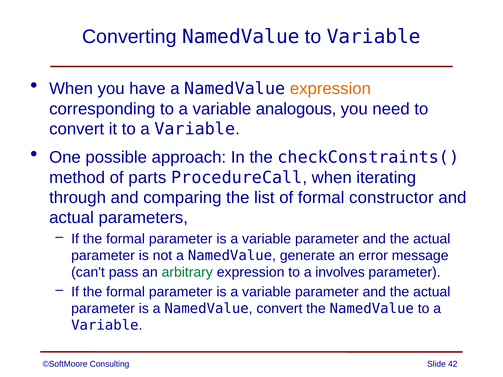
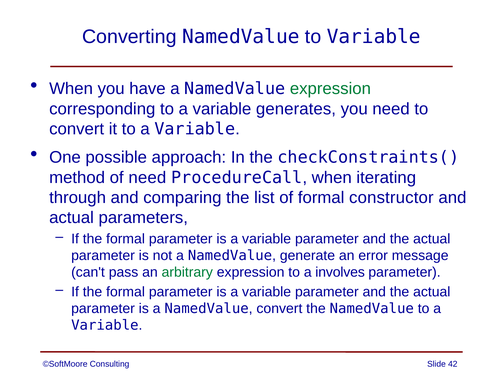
expression colour: orange -> green (330, 89)
analogous: analogous -> generates (296, 109)
of parts: parts -> need (147, 178)
